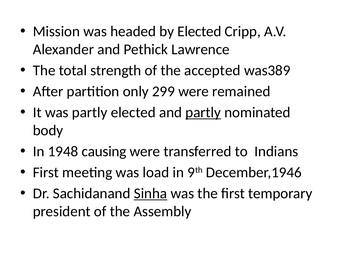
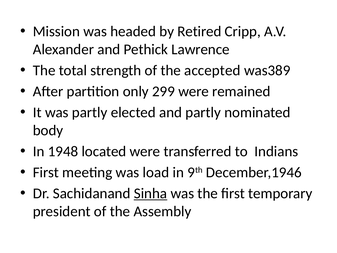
by Elected: Elected -> Retired (199, 31)
partly underline: present -> none (203, 112)
causing: causing -> located (104, 151)
